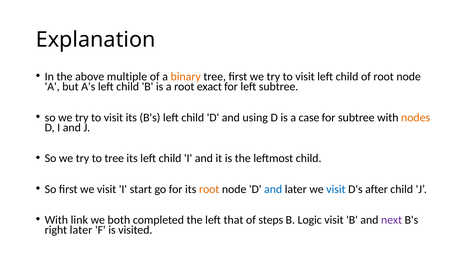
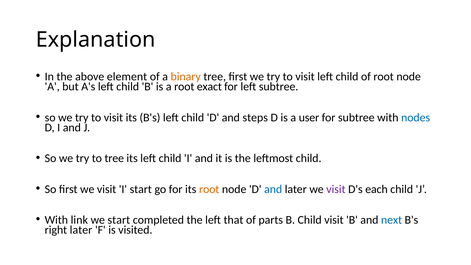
multiple: multiple -> element (127, 77)
using: using -> steps (255, 117)
case: case -> user (309, 117)
nodes colour: orange -> blue (416, 117)
visit colour: blue -> purple (336, 189)
after: after -> each (377, 189)
we both: both -> start (119, 220)
steps: steps -> parts (271, 220)
B Logic: Logic -> Child (310, 220)
next colour: purple -> blue (392, 220)
